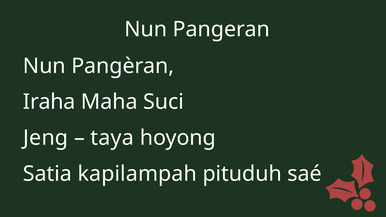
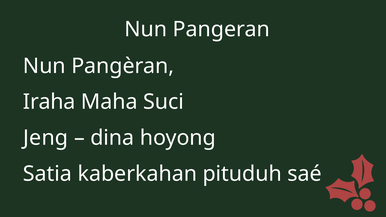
taya: taya -> dina (112, 138)
kapilampah: kapilampah -> kaberkahan (137, 174)
